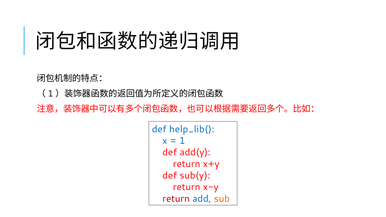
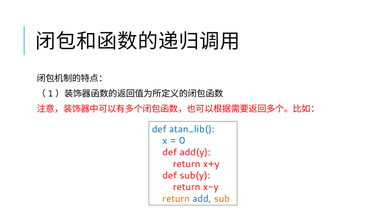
help_lib(: help_lib( -> atan_lib( (192, 129)
1: 1 -> 0 (182, 141)
return colour: red -> orange (176, 199)
